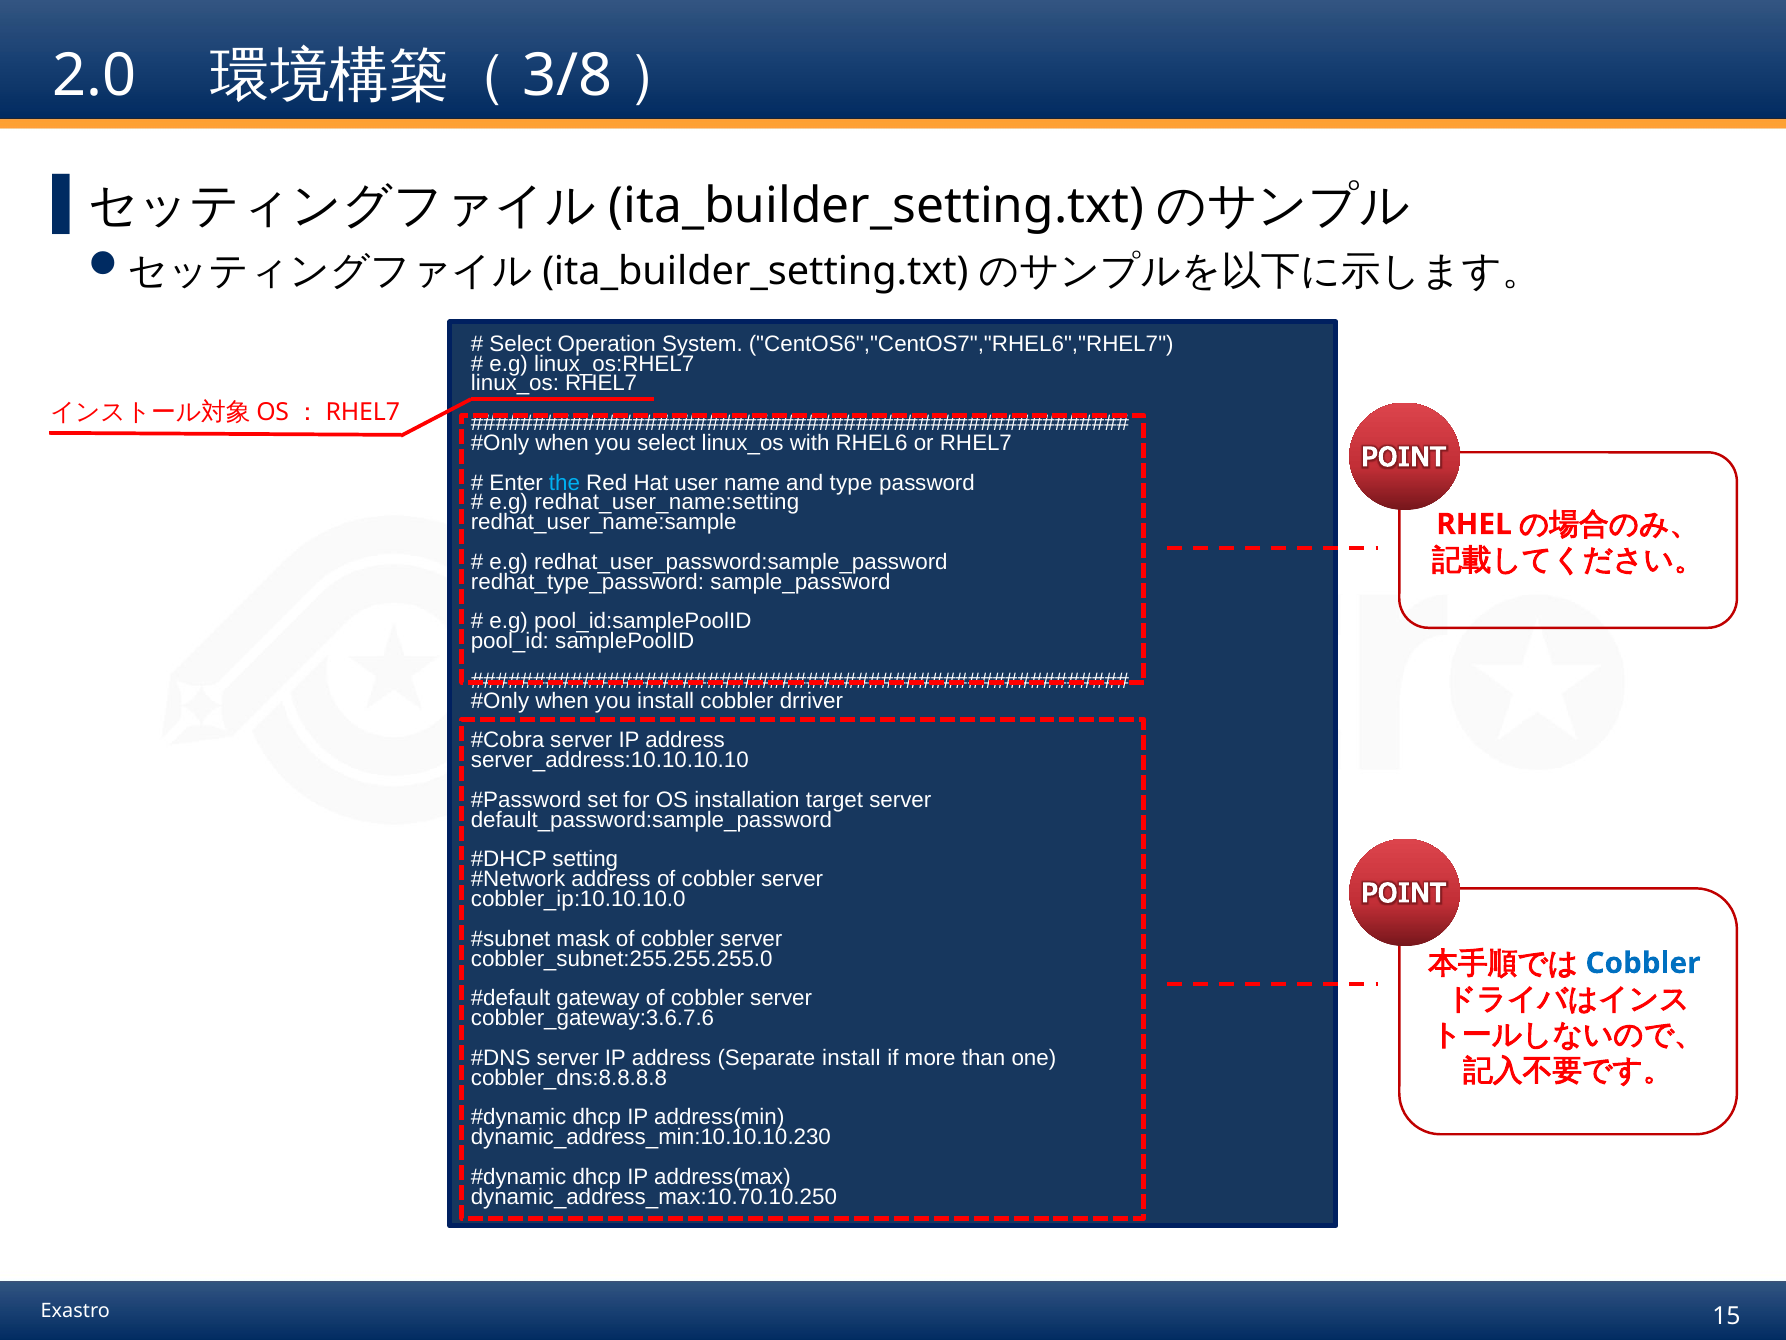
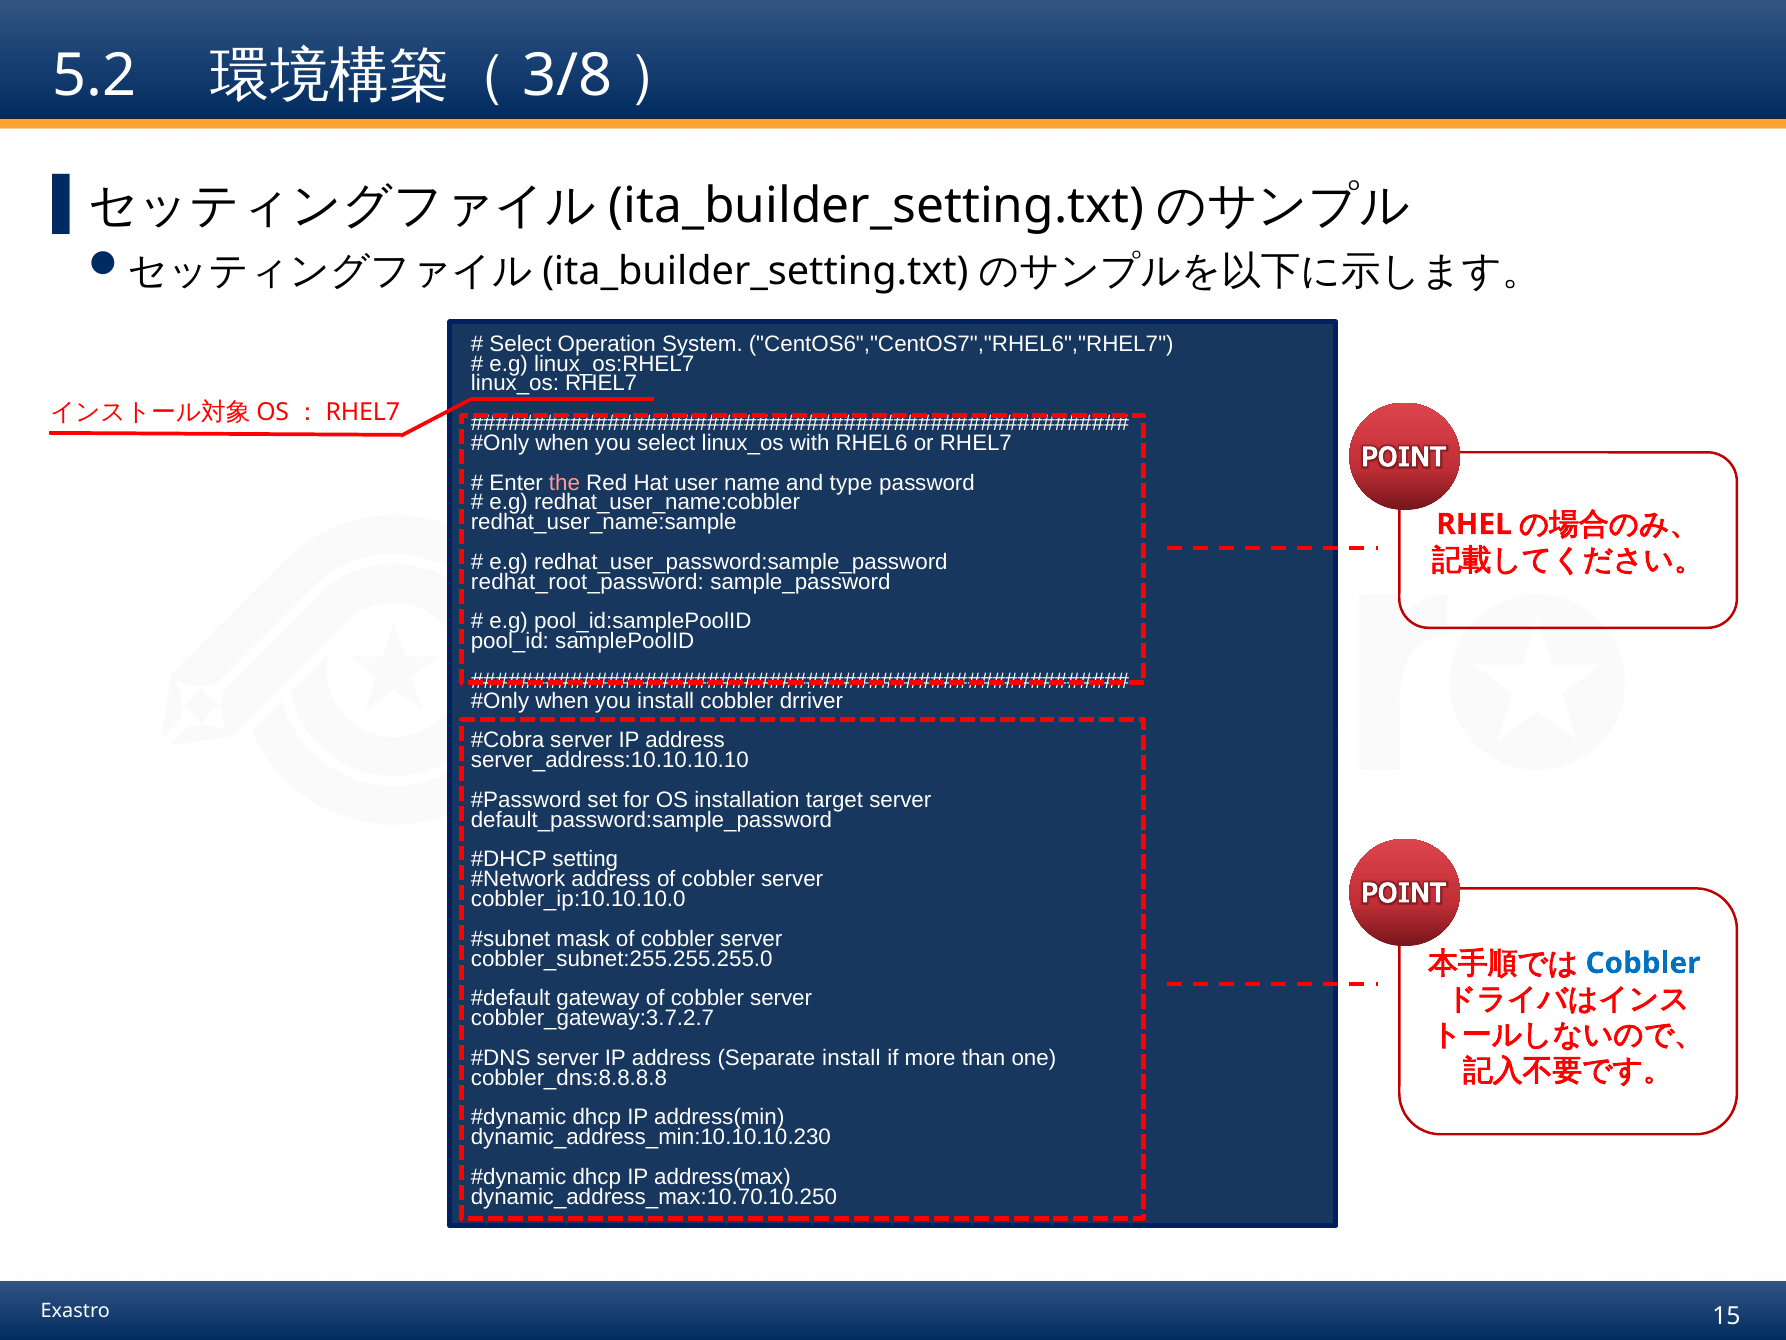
2.0: 2.0 -> 5.2 (95, 76)
the colour: light blue -> pink (565, 483)
redhat_user_name:setting: redhat_user_name:setting -> redhat_user_name:cobbler (667, 502)
redhat_type_password: redhat_type_password -> redhat_root_password (587, 582)
cobbler_gateway:3.6.7.6: cobbler_gateway:3.6.7.6 -> cobbler_gateway:3.7.2.7 (593, 1018)
